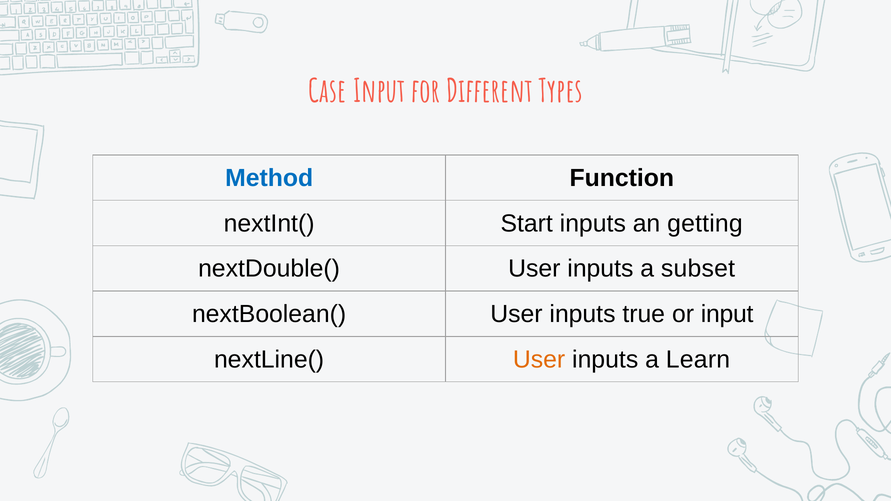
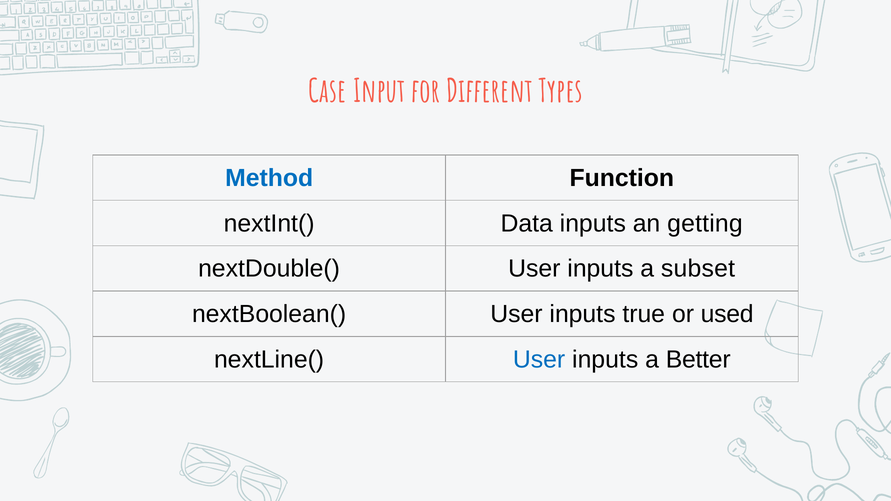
Start: Start -> Data (527, 224)
or input: input -> used (727, 314)
User colour: orange -> blue (539, 360)
Learn: Learn -> Better (698, 360)
